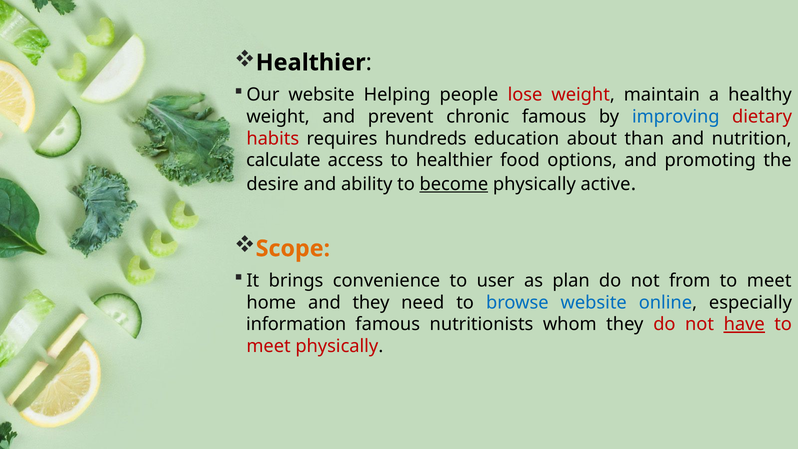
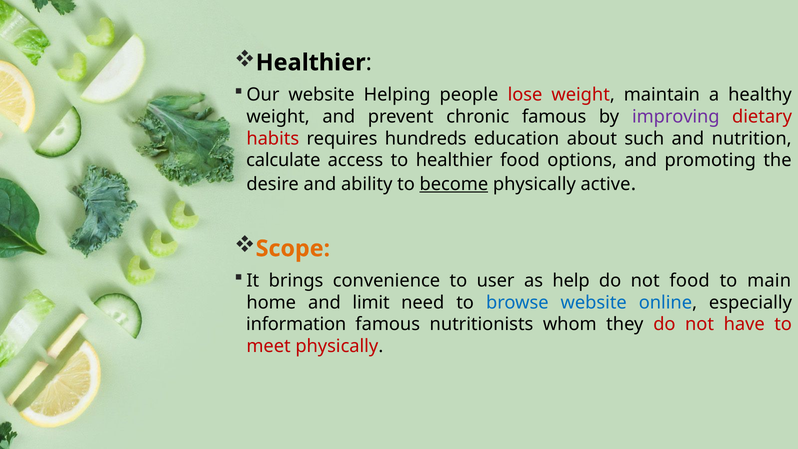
improving colour: blue -> purple (676, 117)
than: than -> such (644, 138)
plan: plan -> help (571, 281)
not from: from -> food (690, 281)
meet: meet -> main (769, 281)
and they: they -> limit (371, 302)
have underline: present -> none (744, 324)
